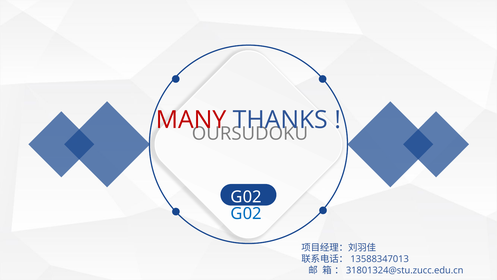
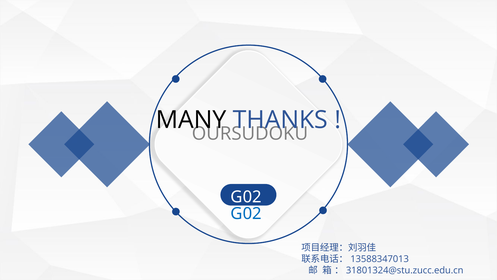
MANY colour: red -> black (191, 120)
